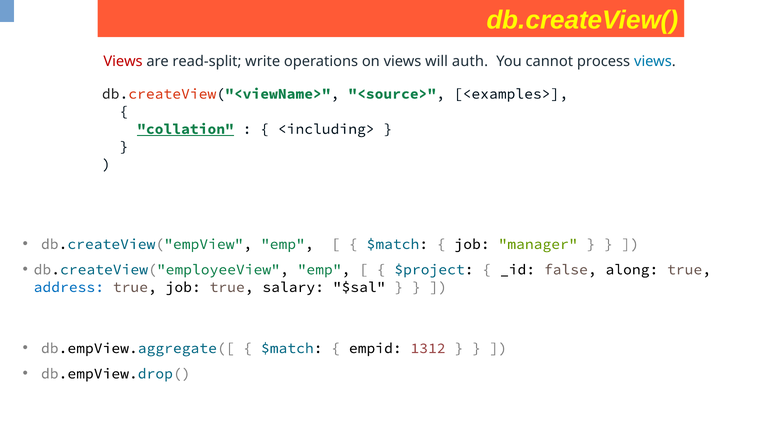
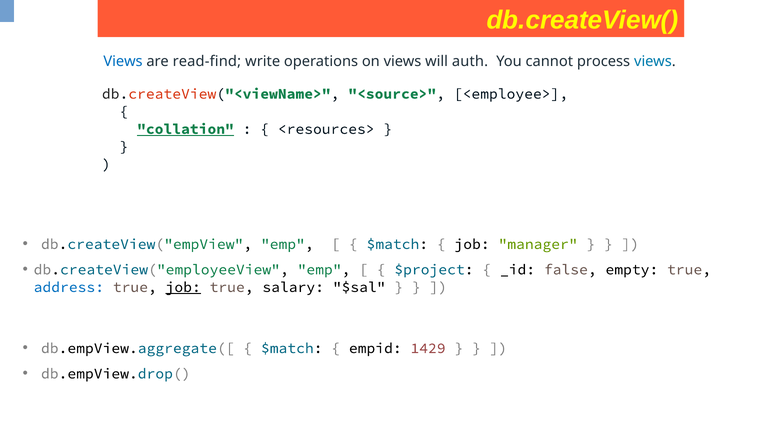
Views colour: red -> blue (123, 62)
read-split: read-split -> read-find (207, 62)
<examples>: <examples> -> <employee> (511, 94)
<including>: <including> -> <resources> (326, 129)
along: along -> empty (632, 269)
job underline: none -> present (183, 287)
1312: 1312 -> 1429 (428, 348)
